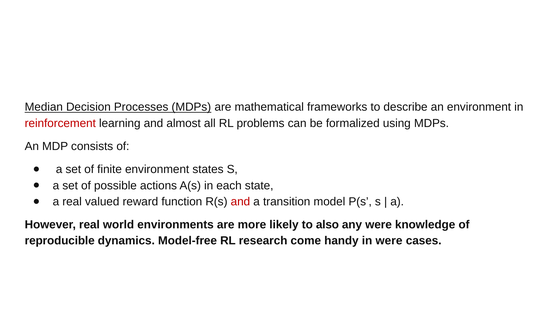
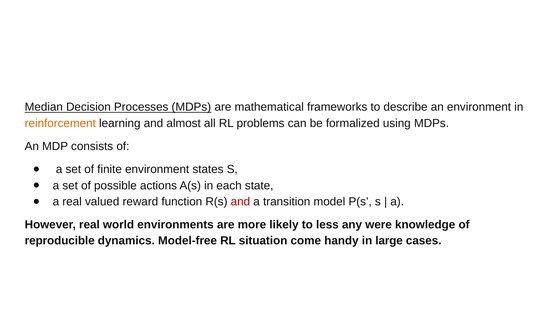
reinforcement colour: red -> orange (60, 123)
also: also -> less (327, 225)
research: research -> situation (263, 241)
in were: were -> large (389, 241)
